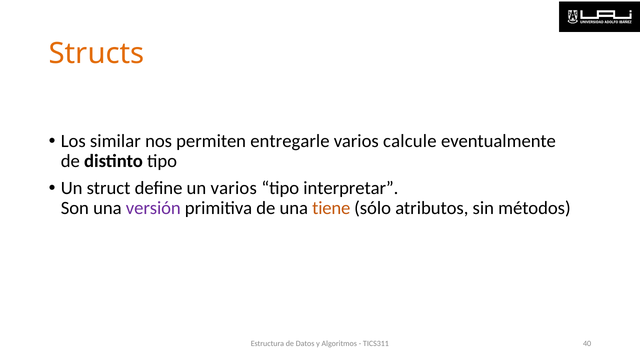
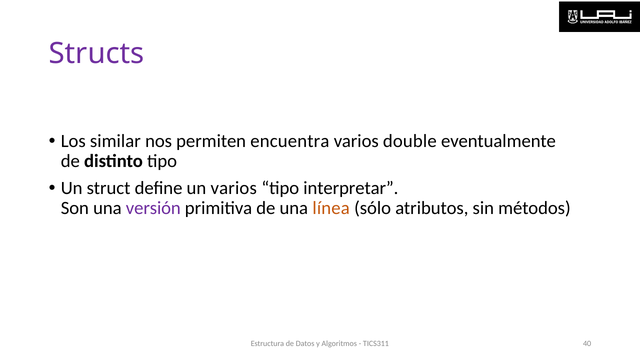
Structs colour: orange -> purple (97, 54)
entregarle: entregarle -> encuentra (290, 141)
calcule: calcule -> double (410, 141)
tiene: tiene -> línea (331, 208)
